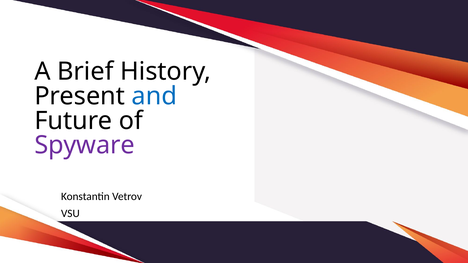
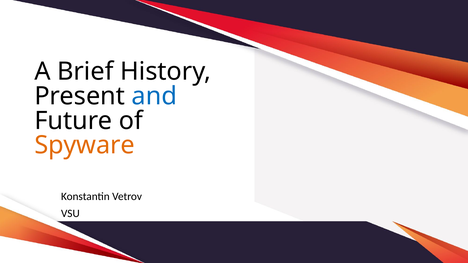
Spyware colour: purple -> orange (85, 145)
